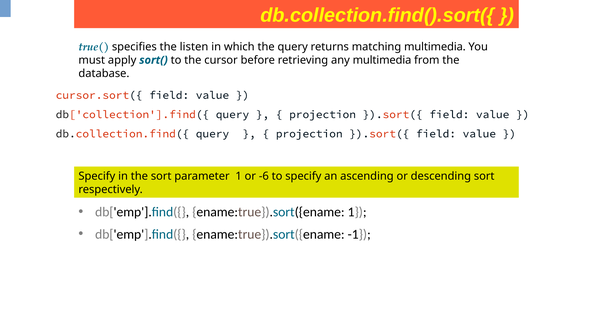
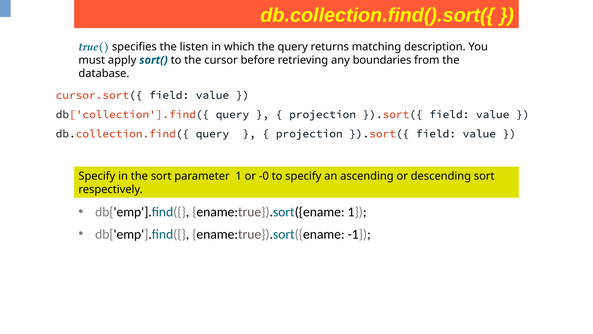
matching multimedia: multimedia -> description (435, 47)
any multimedia: multimedia -> boundaries (382, 60)
-6: -6 -> -0 (264, 176)
